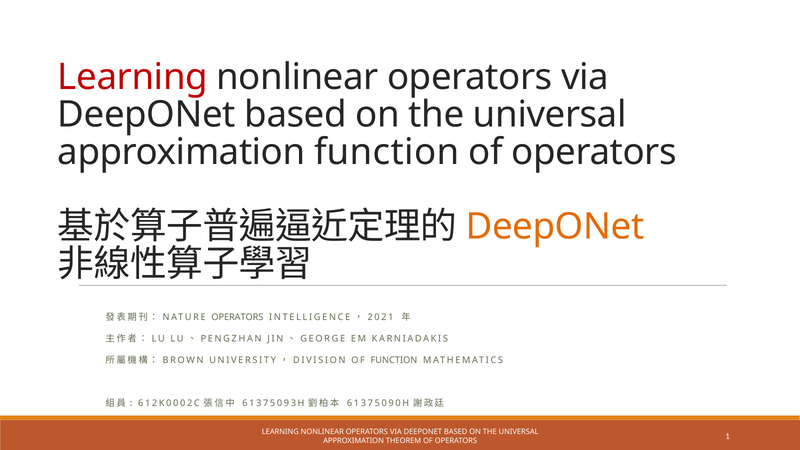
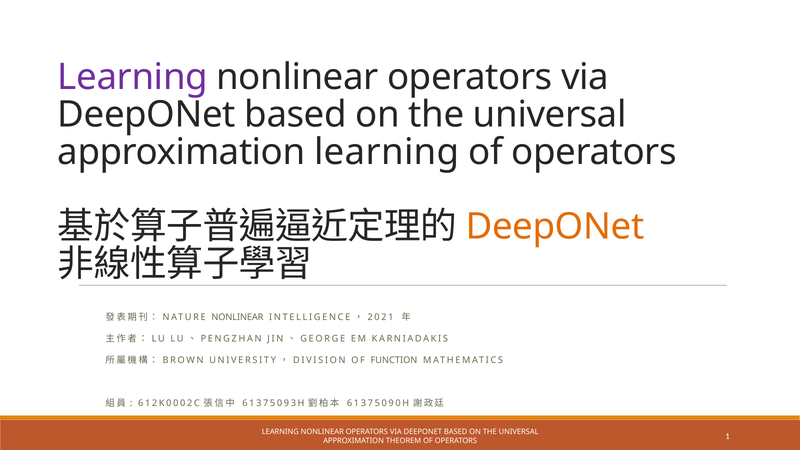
Learning colour: red -> purple (133, 77)
approximation function: function -> learning (387, 152)
OPERATORS: OPERATORS -> NONLINEAR (237, 317)
